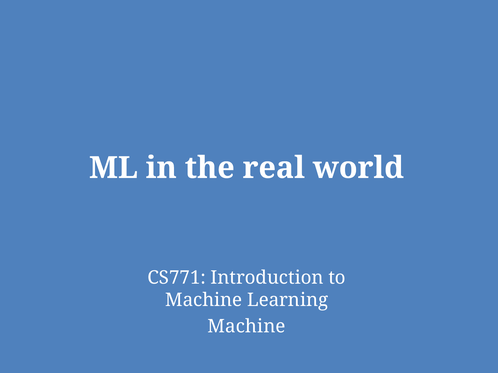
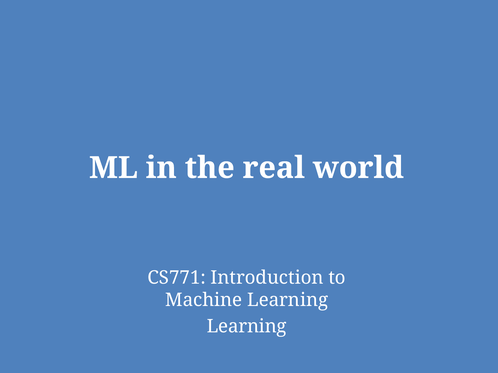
Machine: Machine -> Learning (247, 327)
